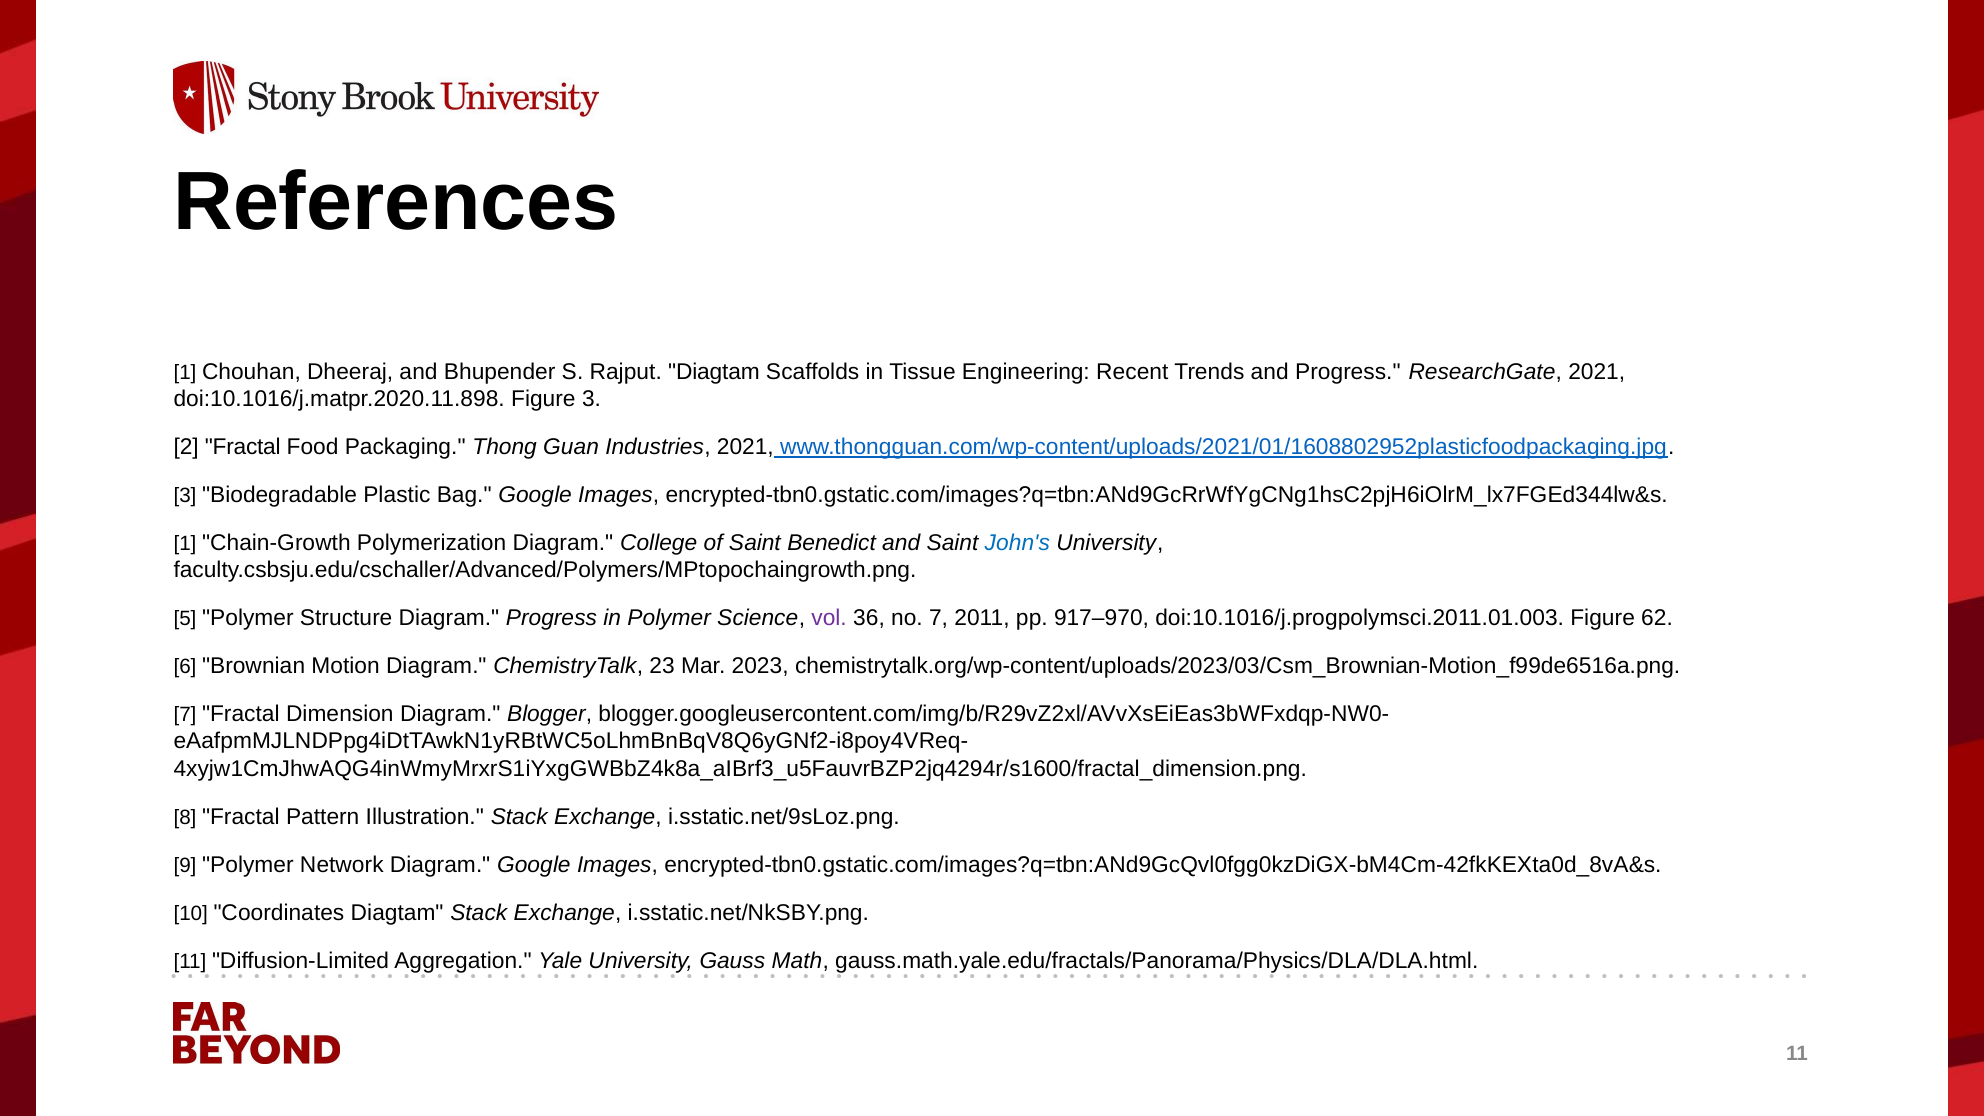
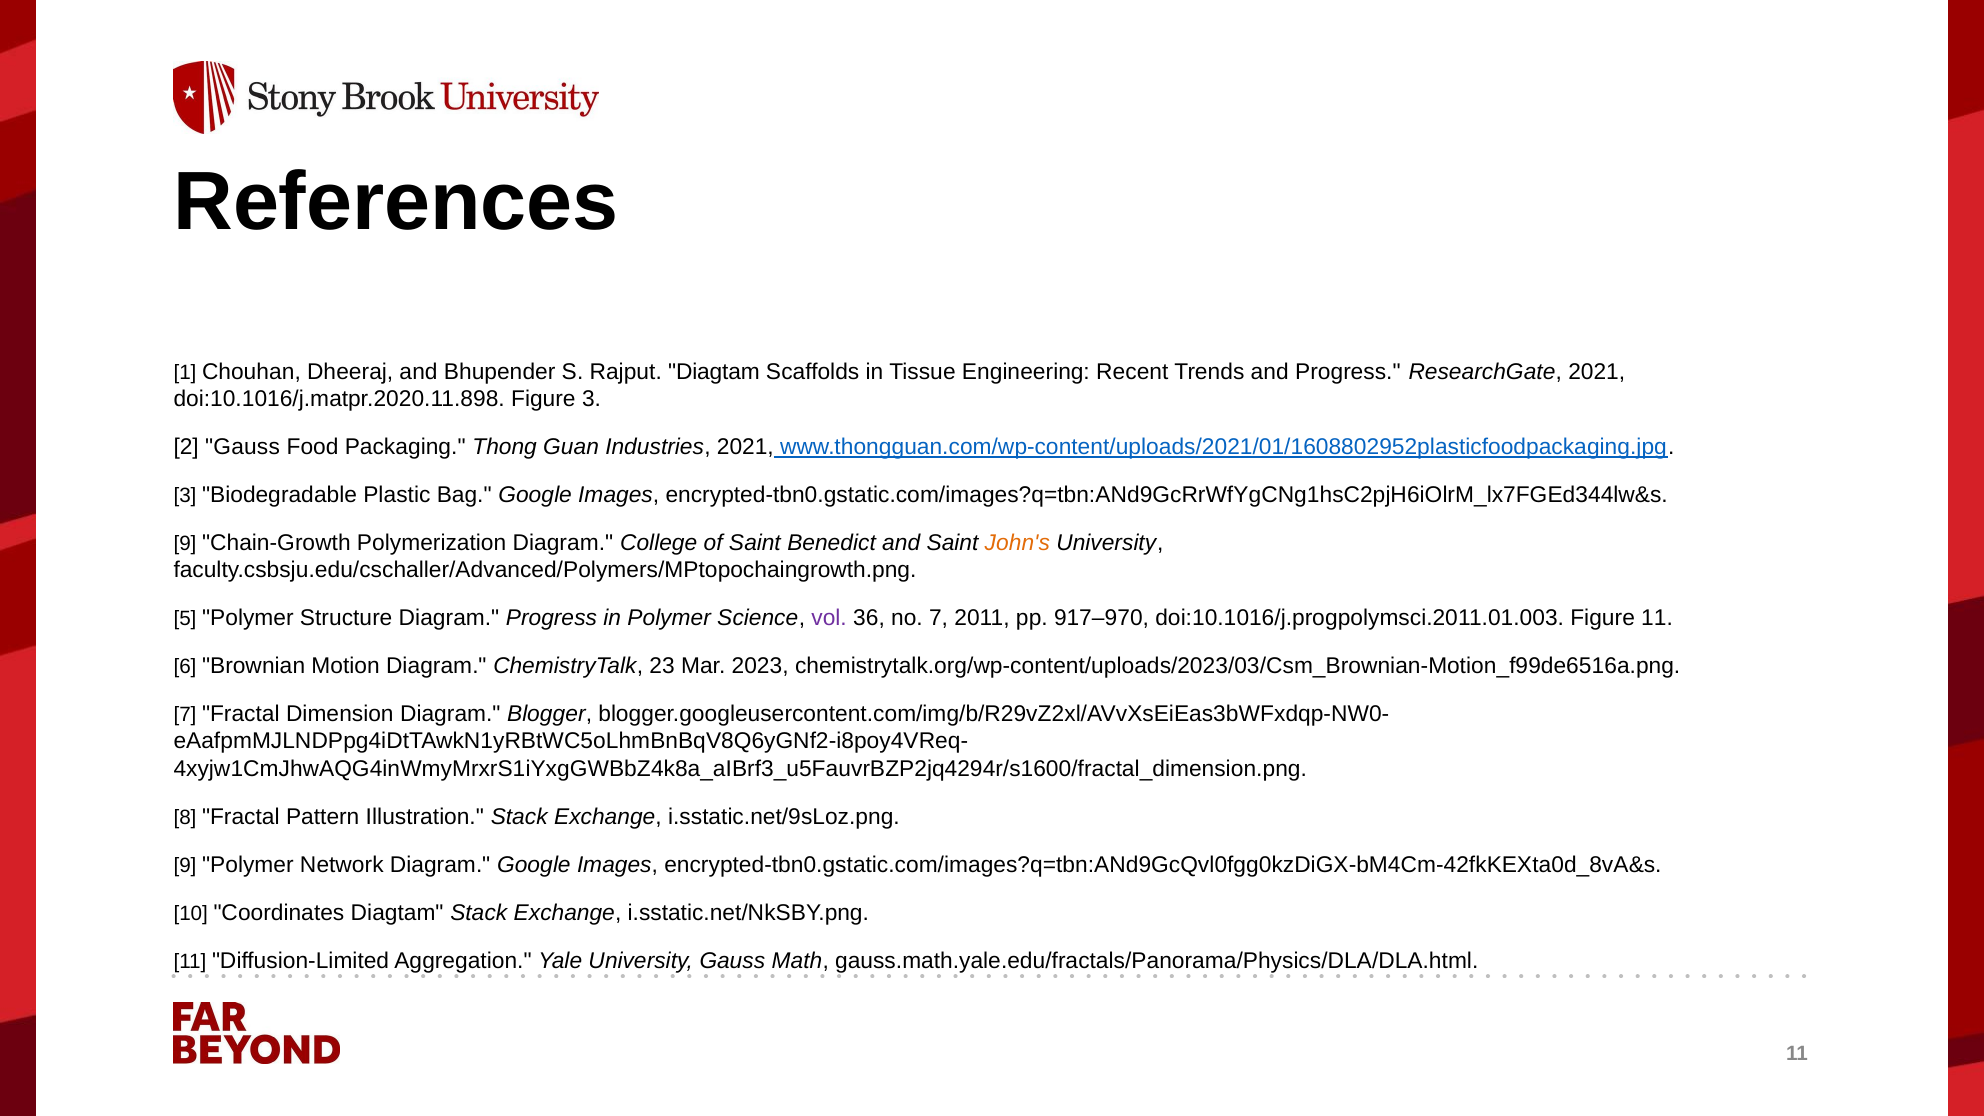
2 Fractal: Fractal -> Gauss (243, 447)
1: 1 -> 9 (185, 544)
John's colour: blue -> orange (1017, 543)
Figure 62: 62 -> 11 (1657, 618)
